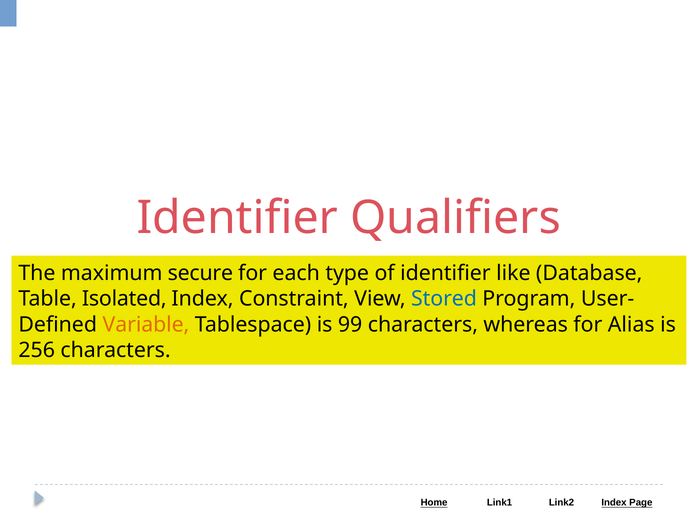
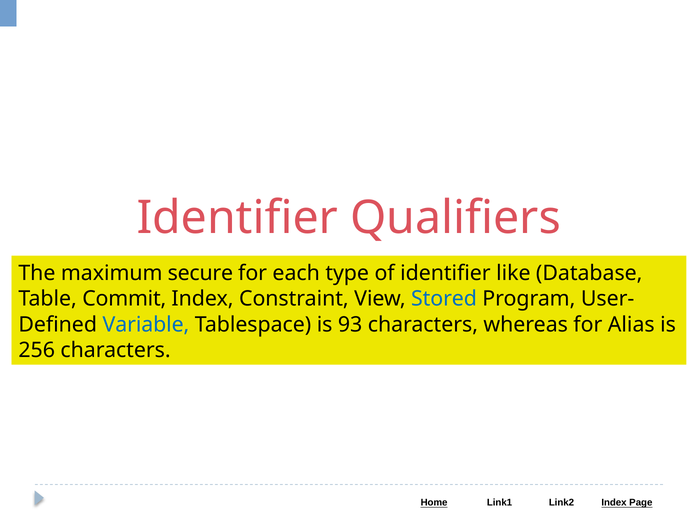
Isolated: Isolated -> Commit (124, 299)
Variable colour: orange -> blue (146, 325)
99: 99 -> 93 (350, 325)
